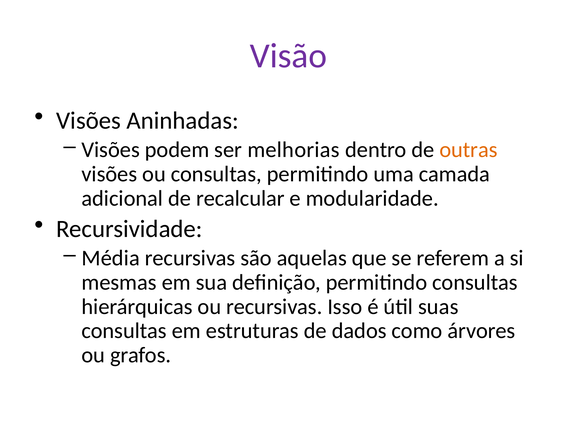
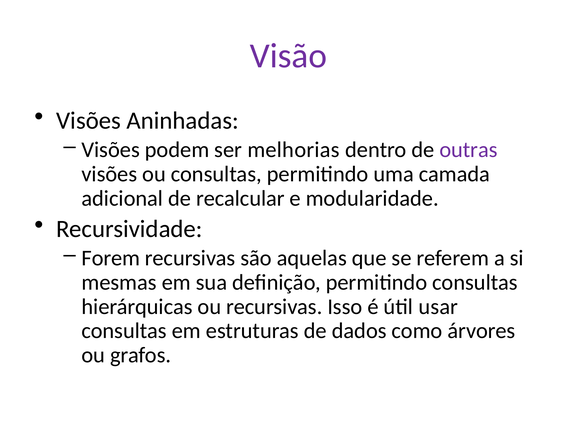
outras colour: orange -> purple (468, 150)
Média: Média -> Forem (111, 258)
suas: suas -> usar (438, 306)
